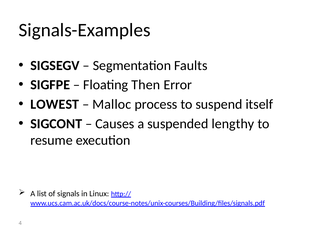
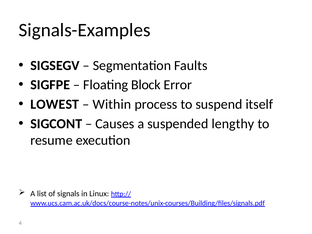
Then: Then -> Block (146, 85)
Malloc: Malloc -> Within (112, 104)
